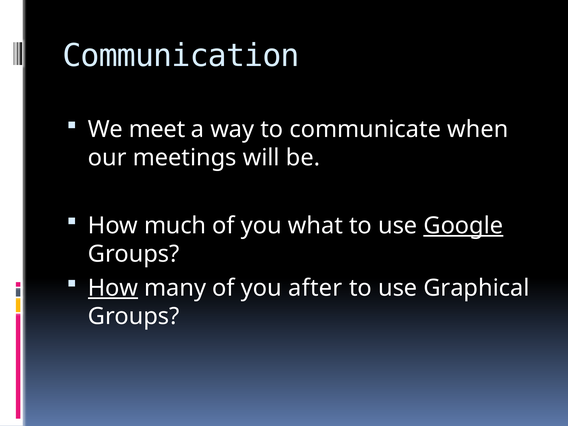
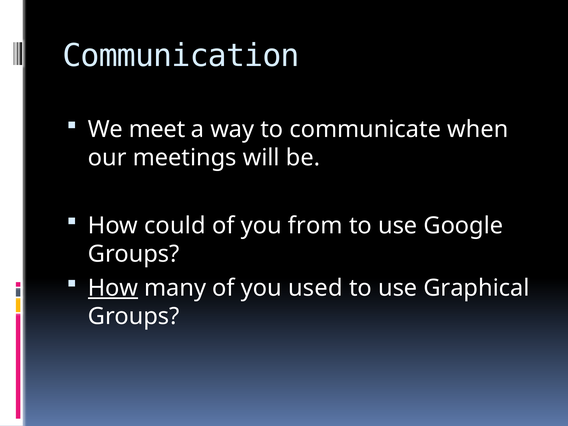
much: much -> could (175, 226)
what: what -> from (315, 226)
Google underline: present -> none (463, 226)
after: after -> used (315, 288)
